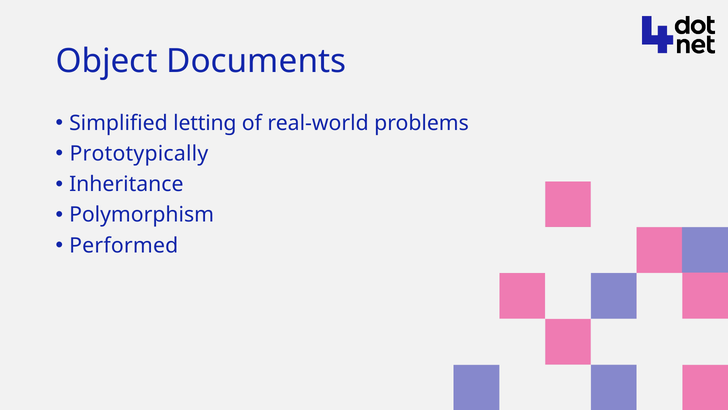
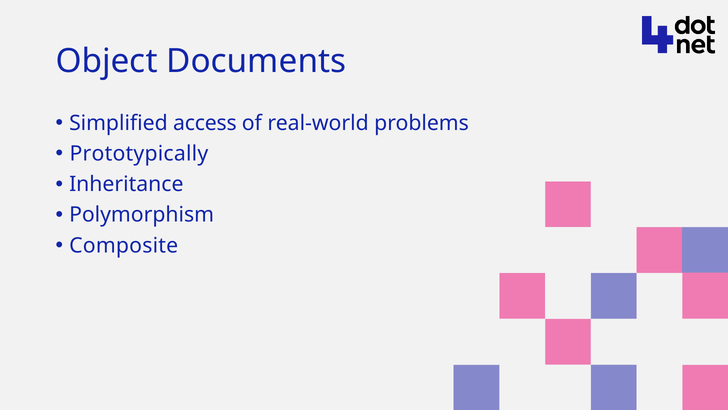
letting: letting -> access (205, 123)
Performed: Performed -> Composite (124, 245)
